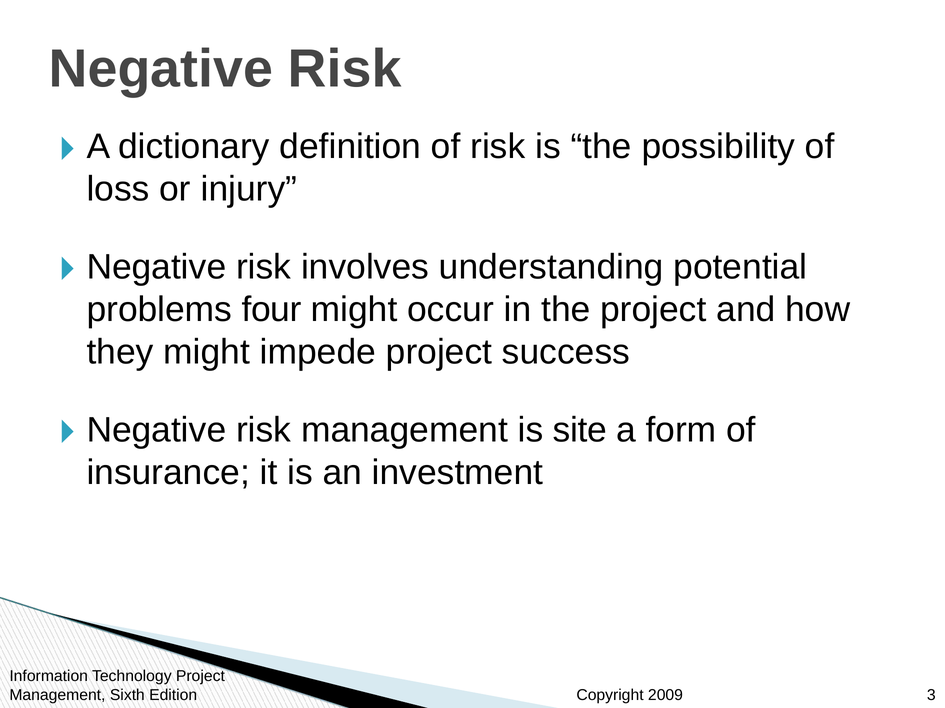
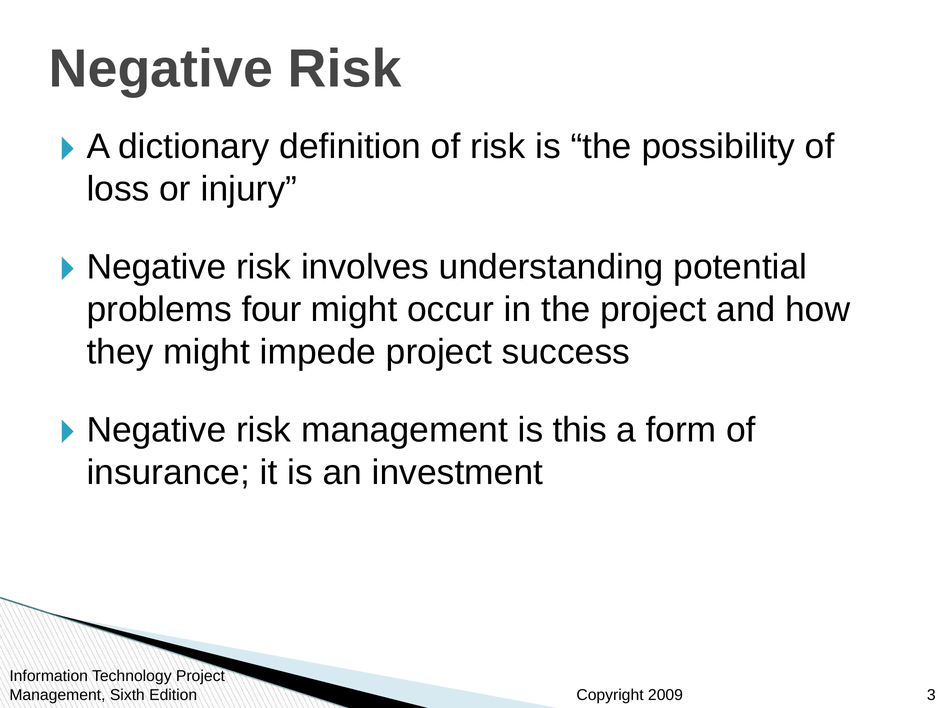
site: site -> this (580, 430)
